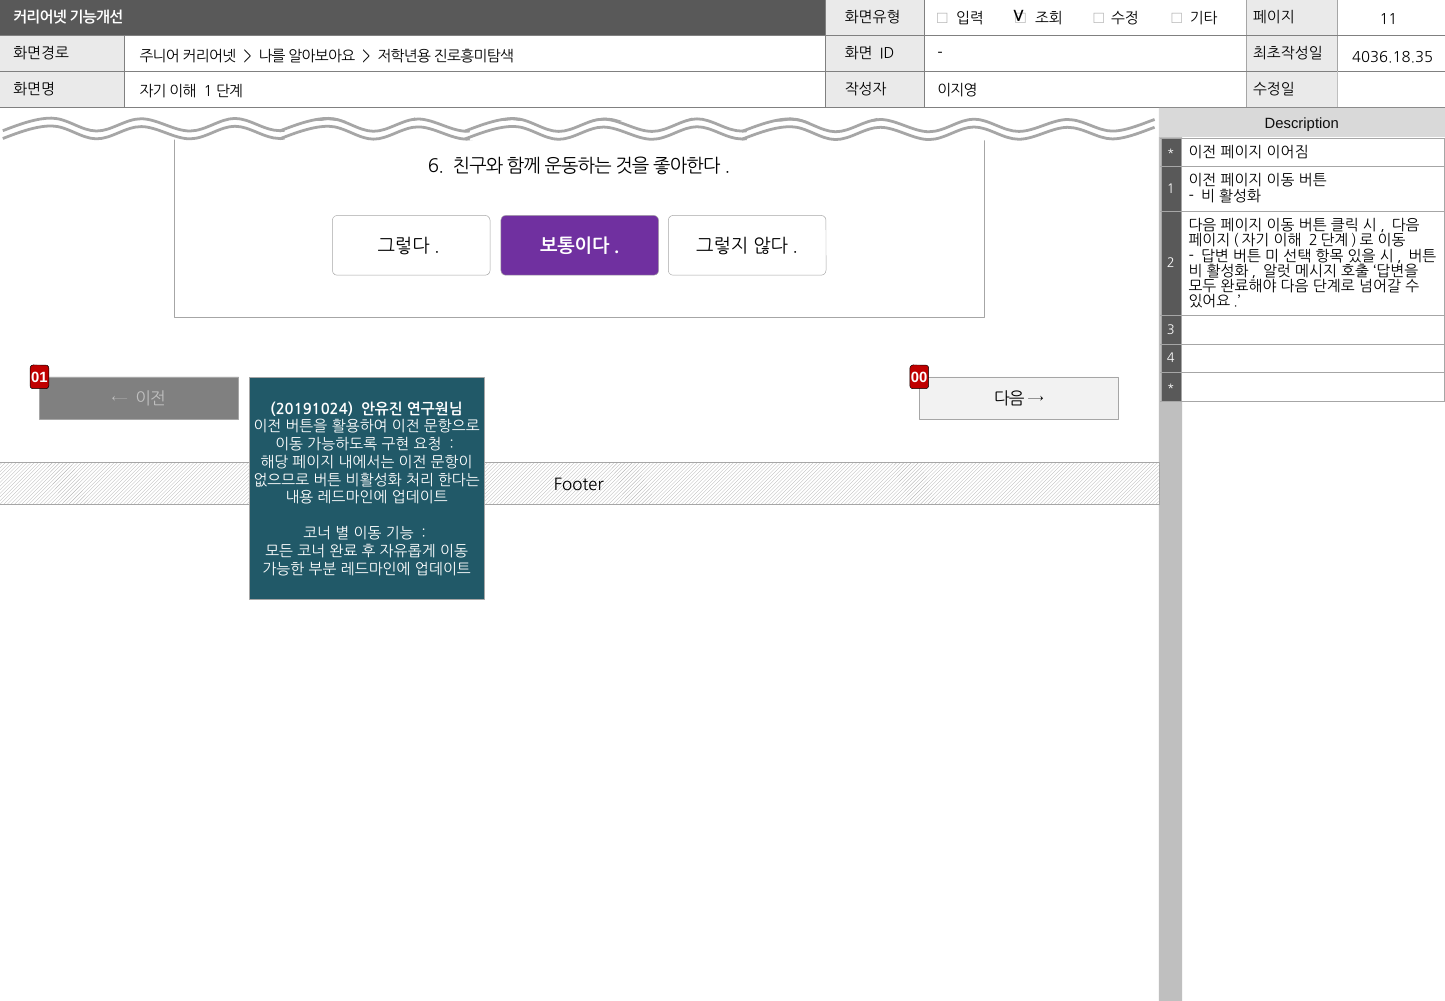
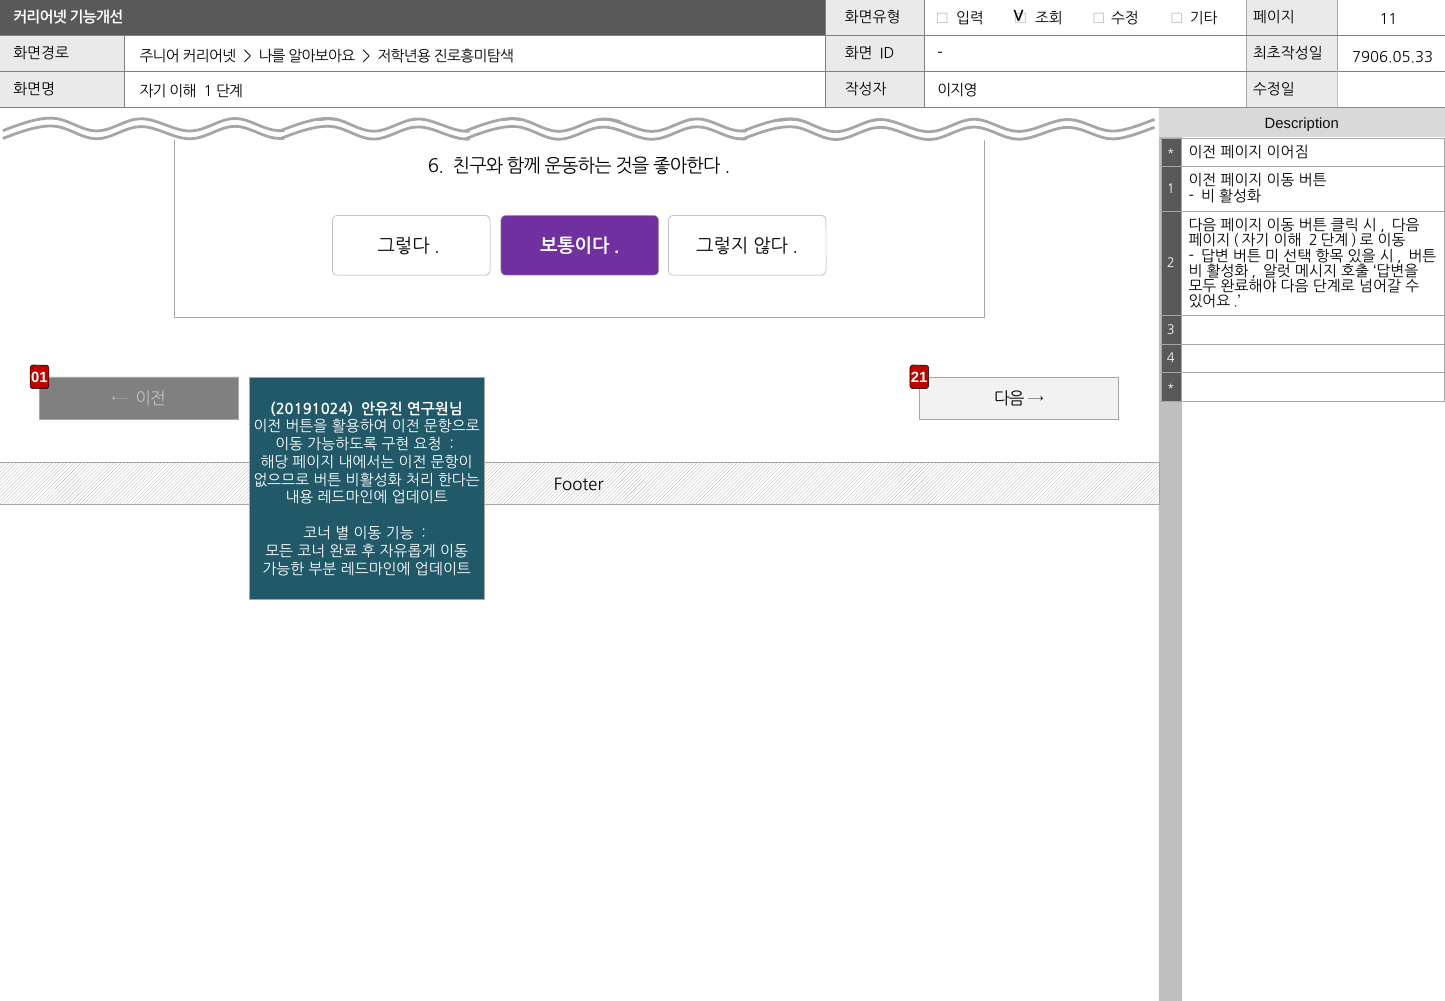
4036.18.35: 4036.18.35 -> 7906.05.33 (1393, 58)
00: 00 -> 21 (919, 378)
